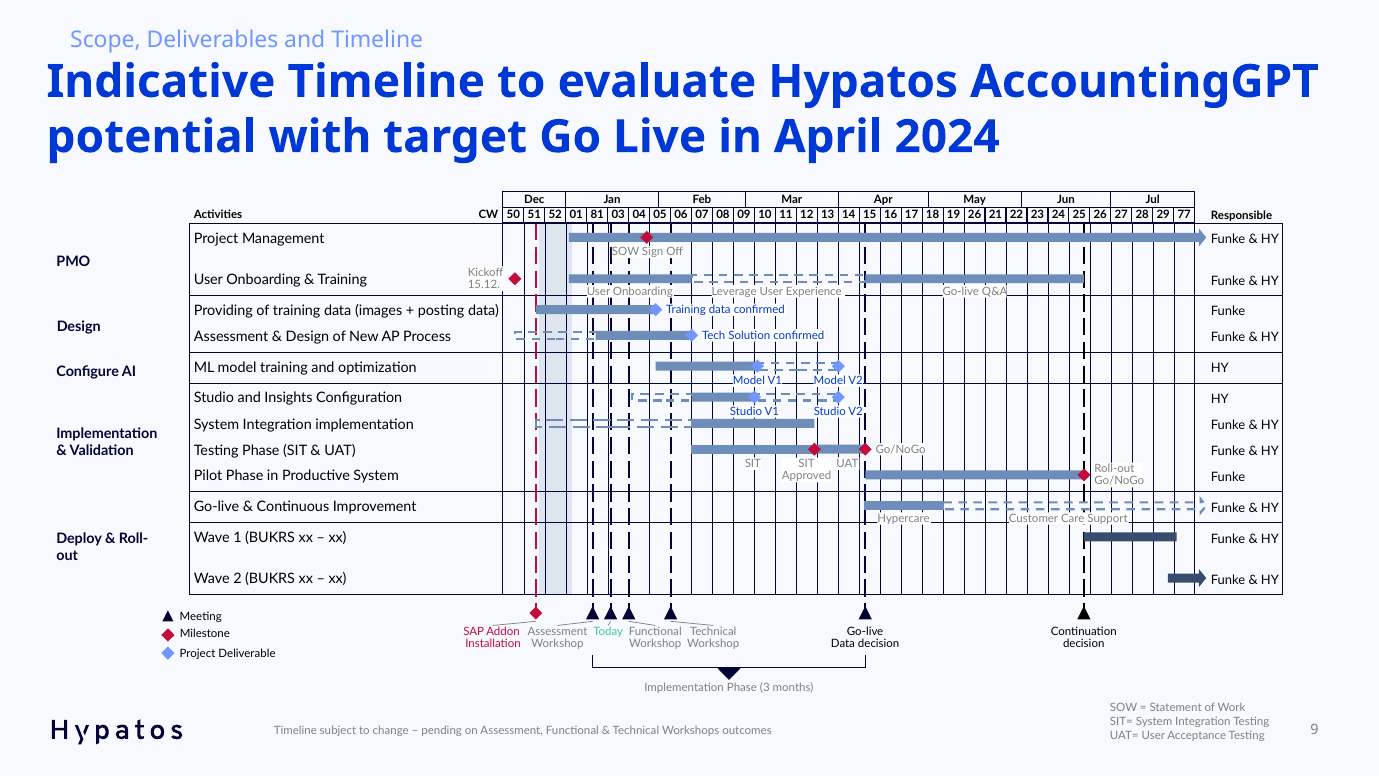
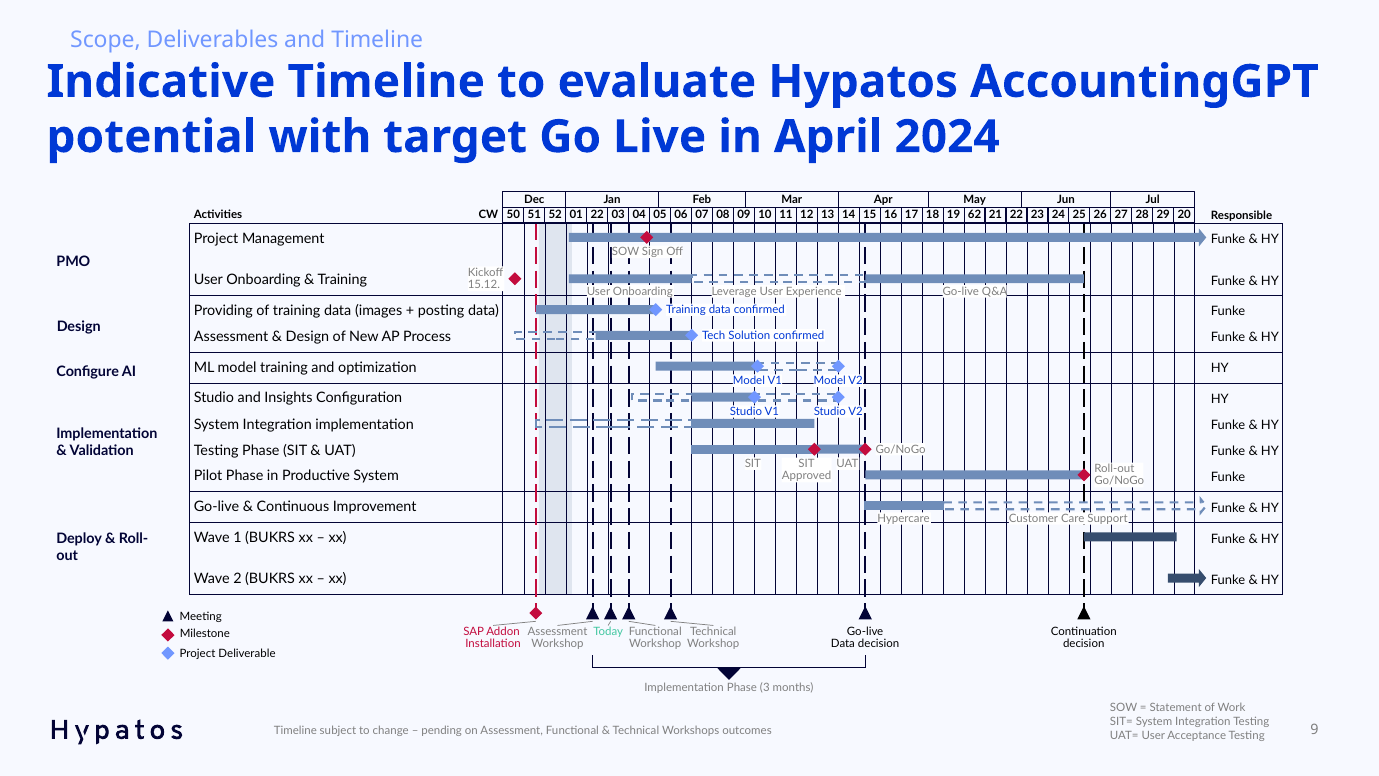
01 81: 81 -> 22 (597, 215)
19 26: 26 -> 62 (975, 215)
77: 77 -> 20 (1184, 215)
